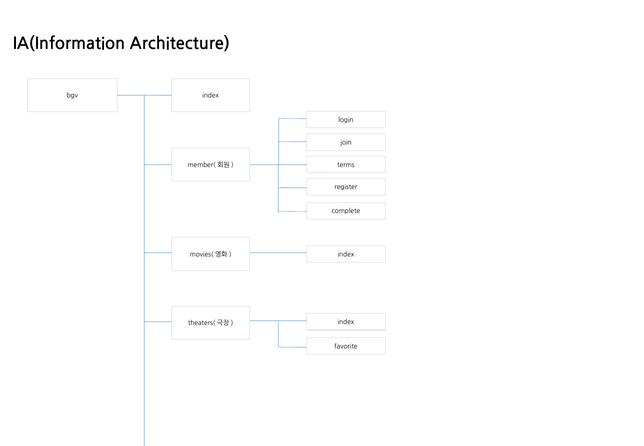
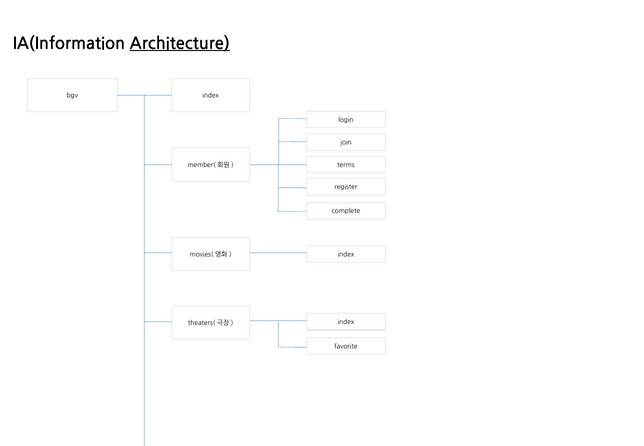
Architecture underline: none -> present (180, 44)
